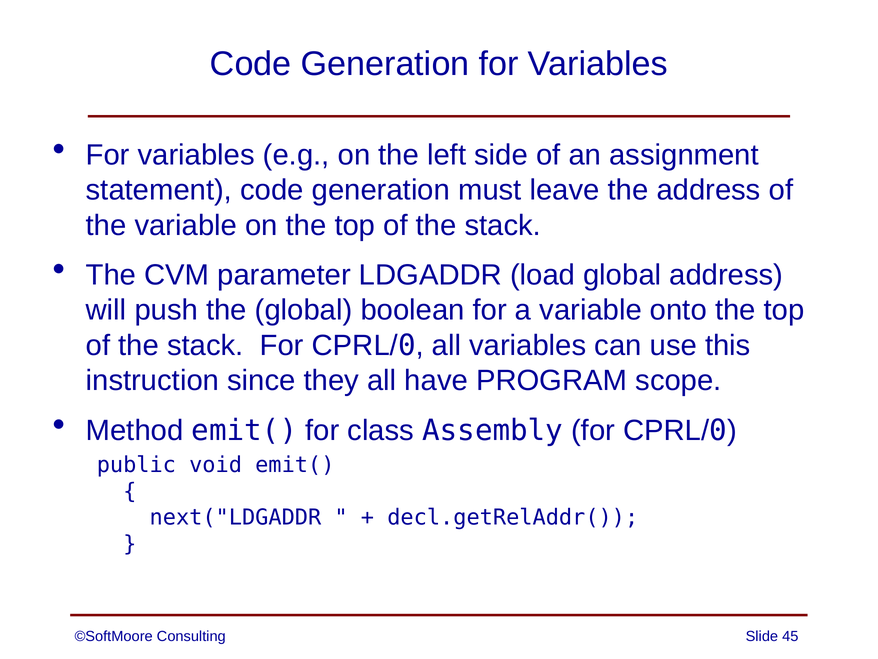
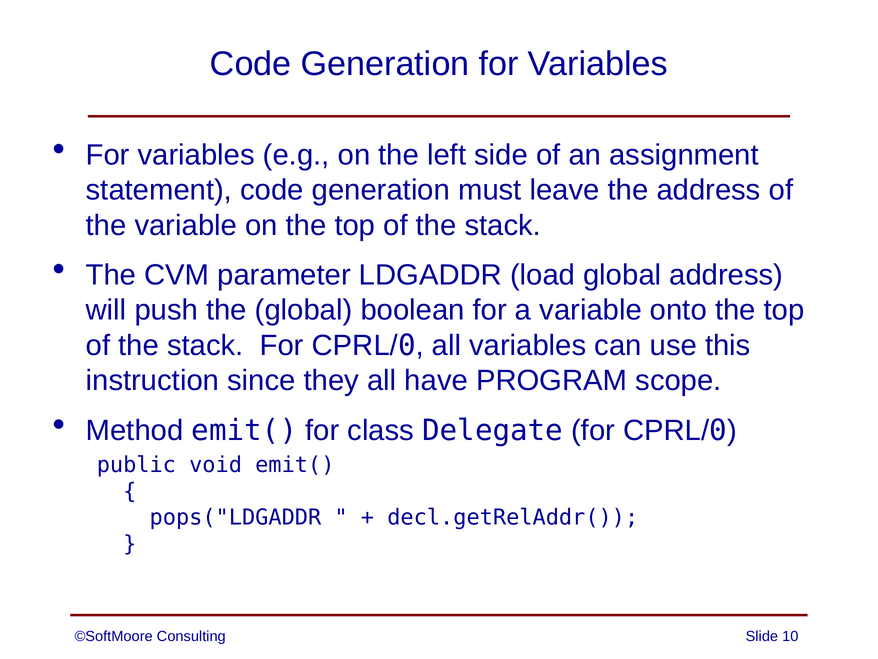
Assembly: Assembly -> Delegate (493, 430)
next("LDGADDR: next("LDGADDR -> pops("LDGADDR (235, 517)
45: 45 -> 10 (790, 636)
